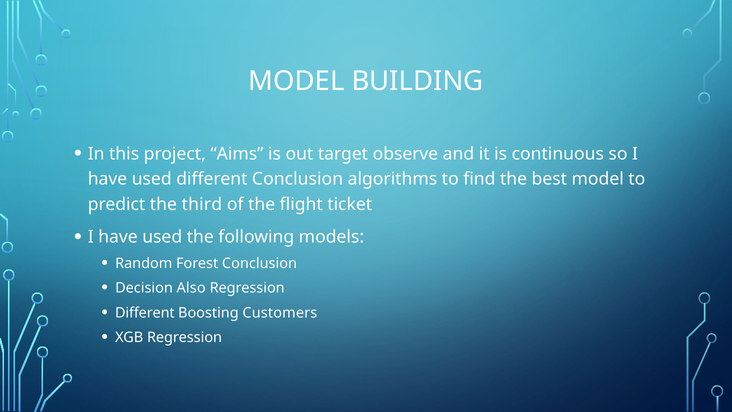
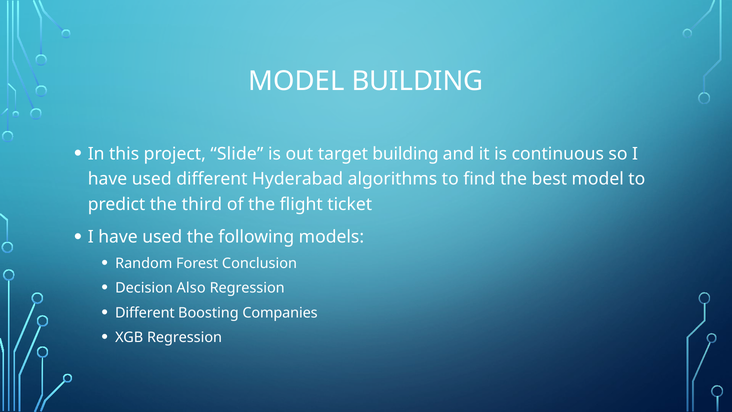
Aims: Aims -> Slide (237, 154)
target observe: observe -> building (406, 154)
different Conclusion: Conclusion -> Hyderabad (298, 179)
Customers: Customers -> Companies (280, 313)
